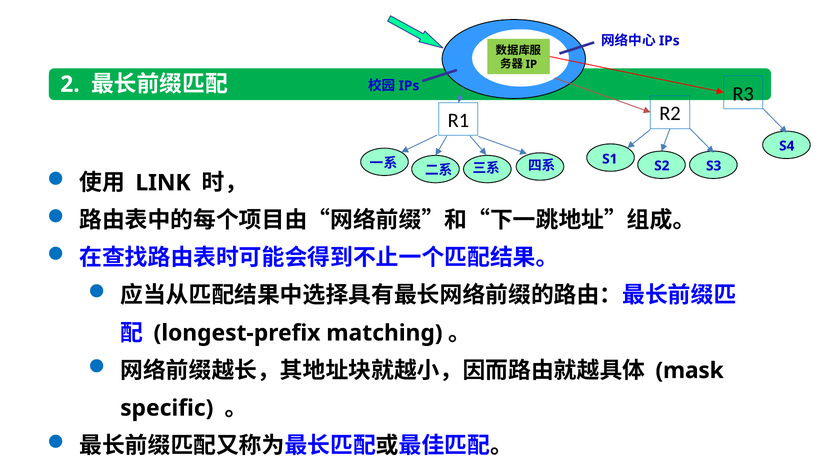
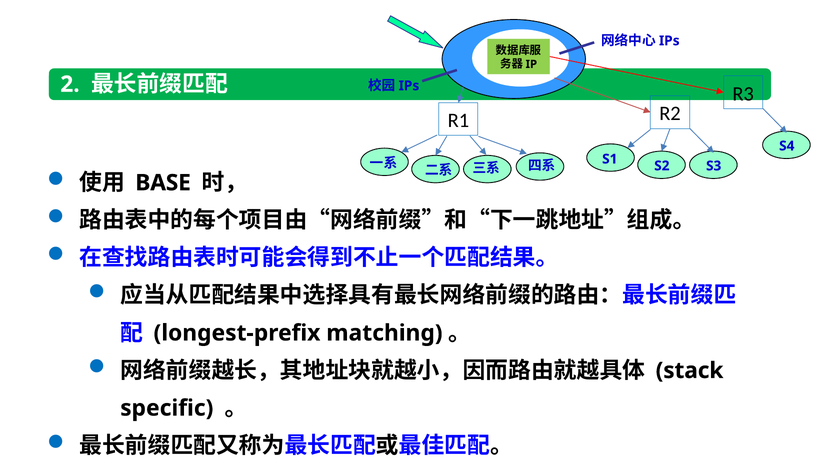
LINK: LINK -> BASE (163, 183)
mask: mask -> stack (690, 371)
